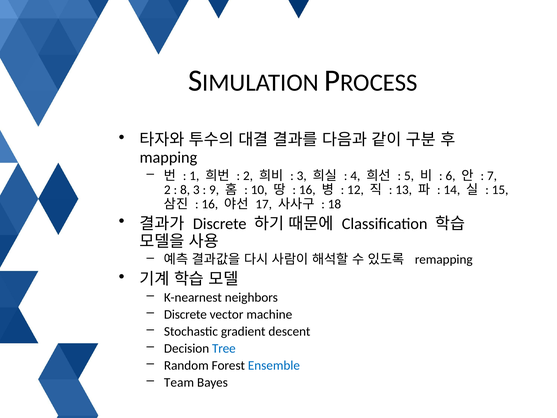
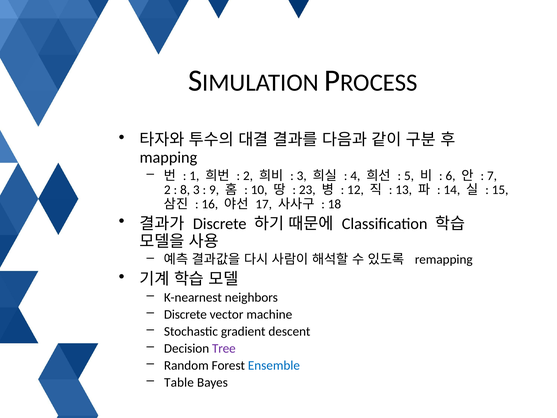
16: 16 -> 23 (307, 190)
Tree colour: blue -> purple (224, 348)
Team: Team -> Table (179, 382)
